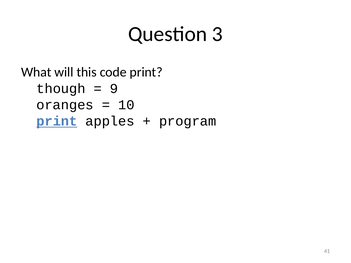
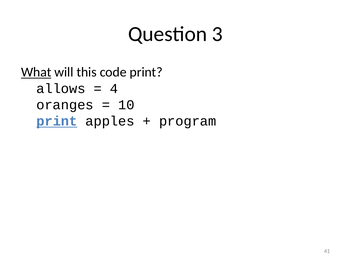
What underline: none -> present (36, 72)
though: though -> allows (61, 89)
9: 9 -> 4 (114, 89)
